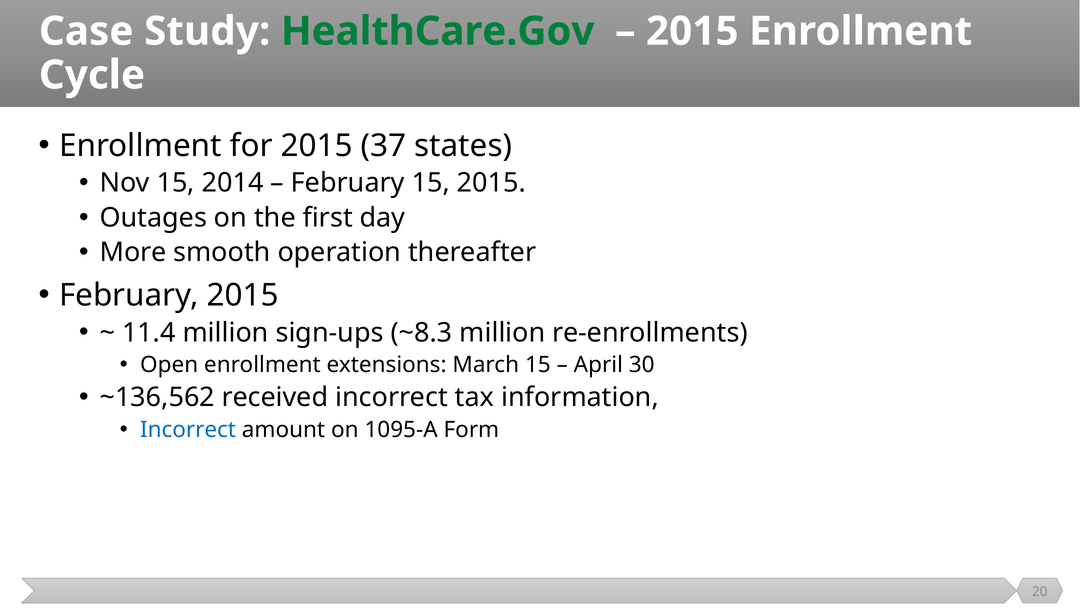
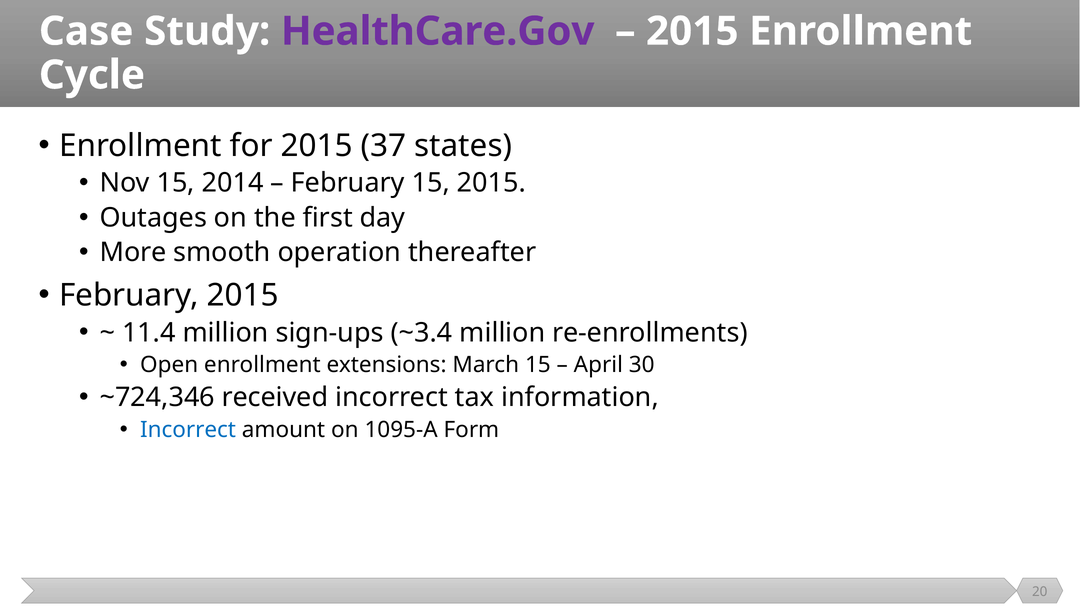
HealthCare.Gov colour: green -> purple (438, 31)
~8.3: ~8.3 -> ~3.4 (422, 332)
~136,562: ~136,562 -> ~724,346 (157, 397)
